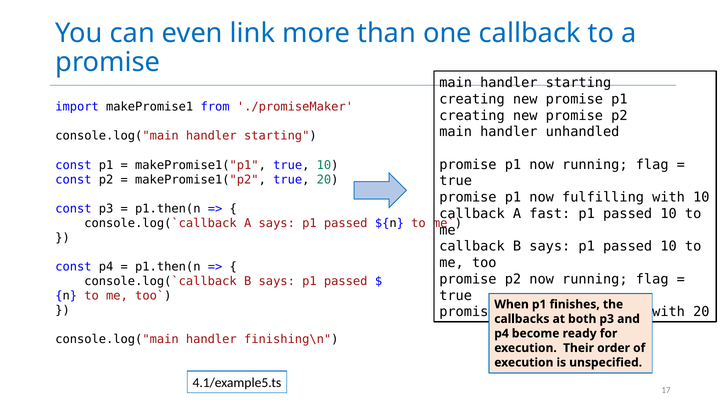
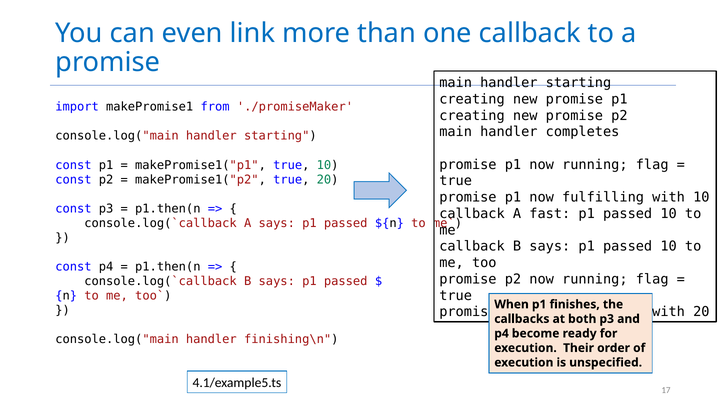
unhandled: unhandled -> completes (583, 132)
